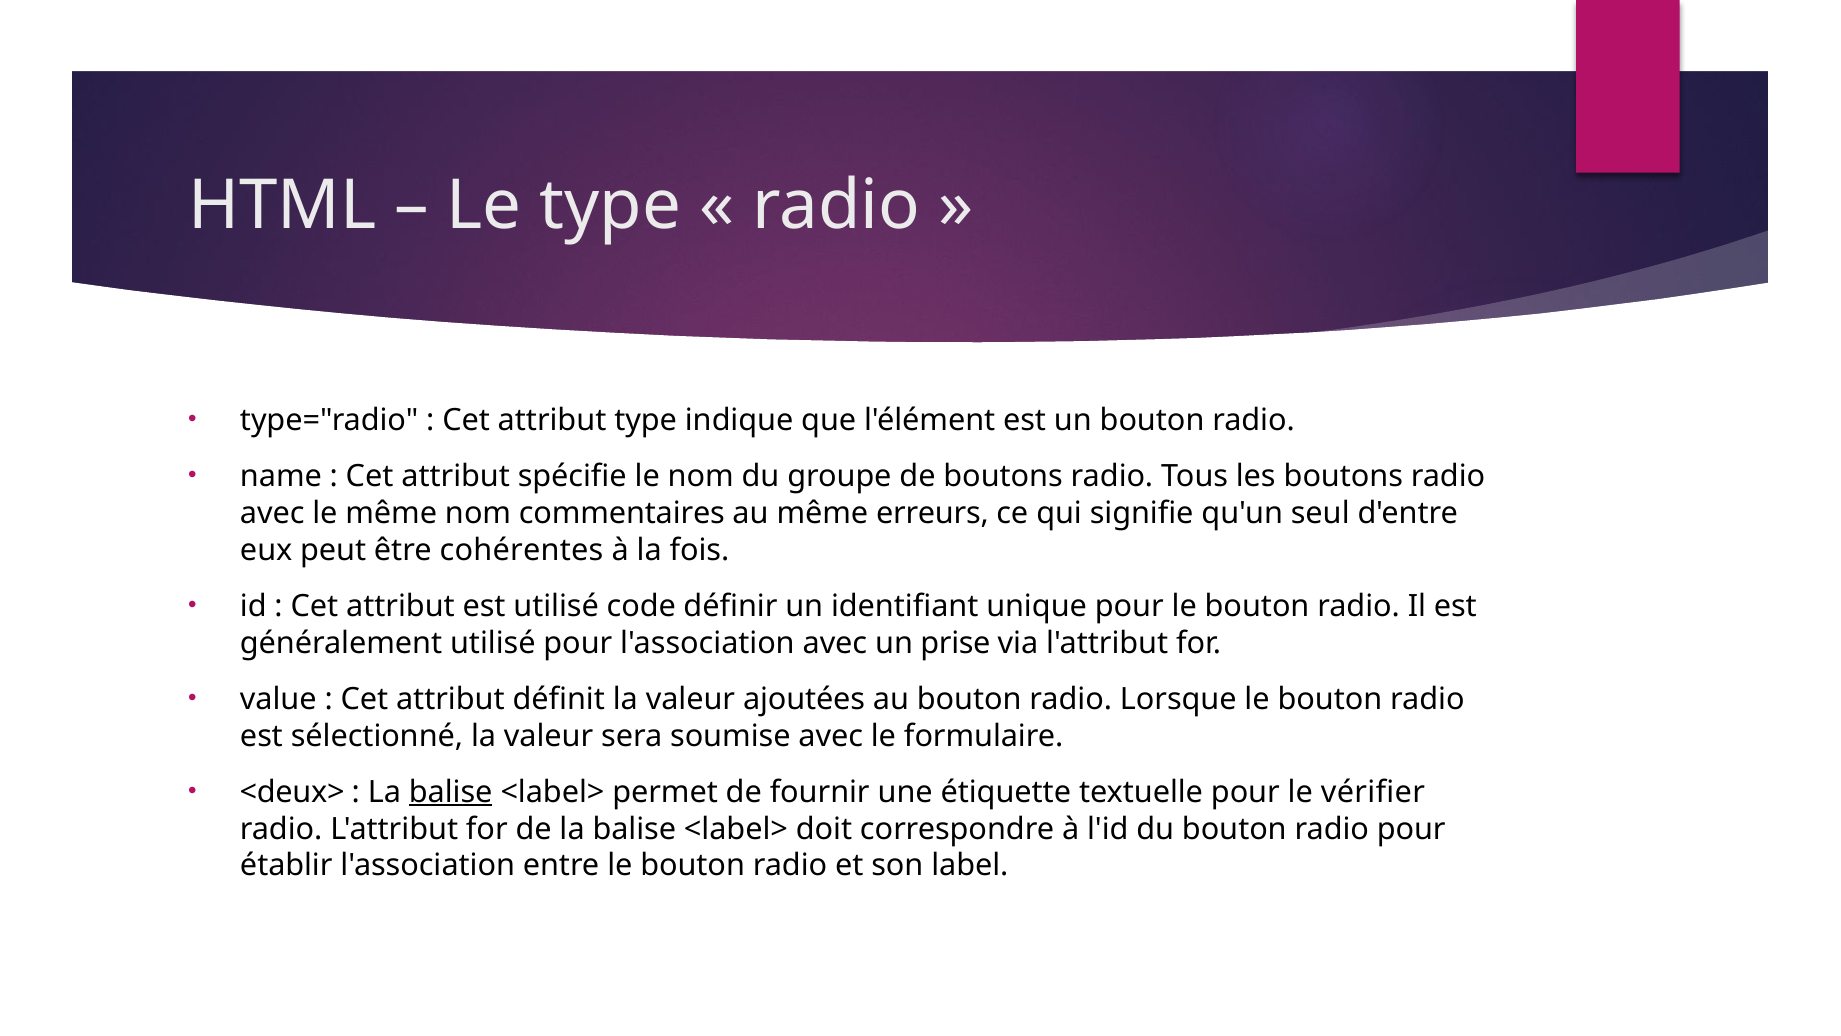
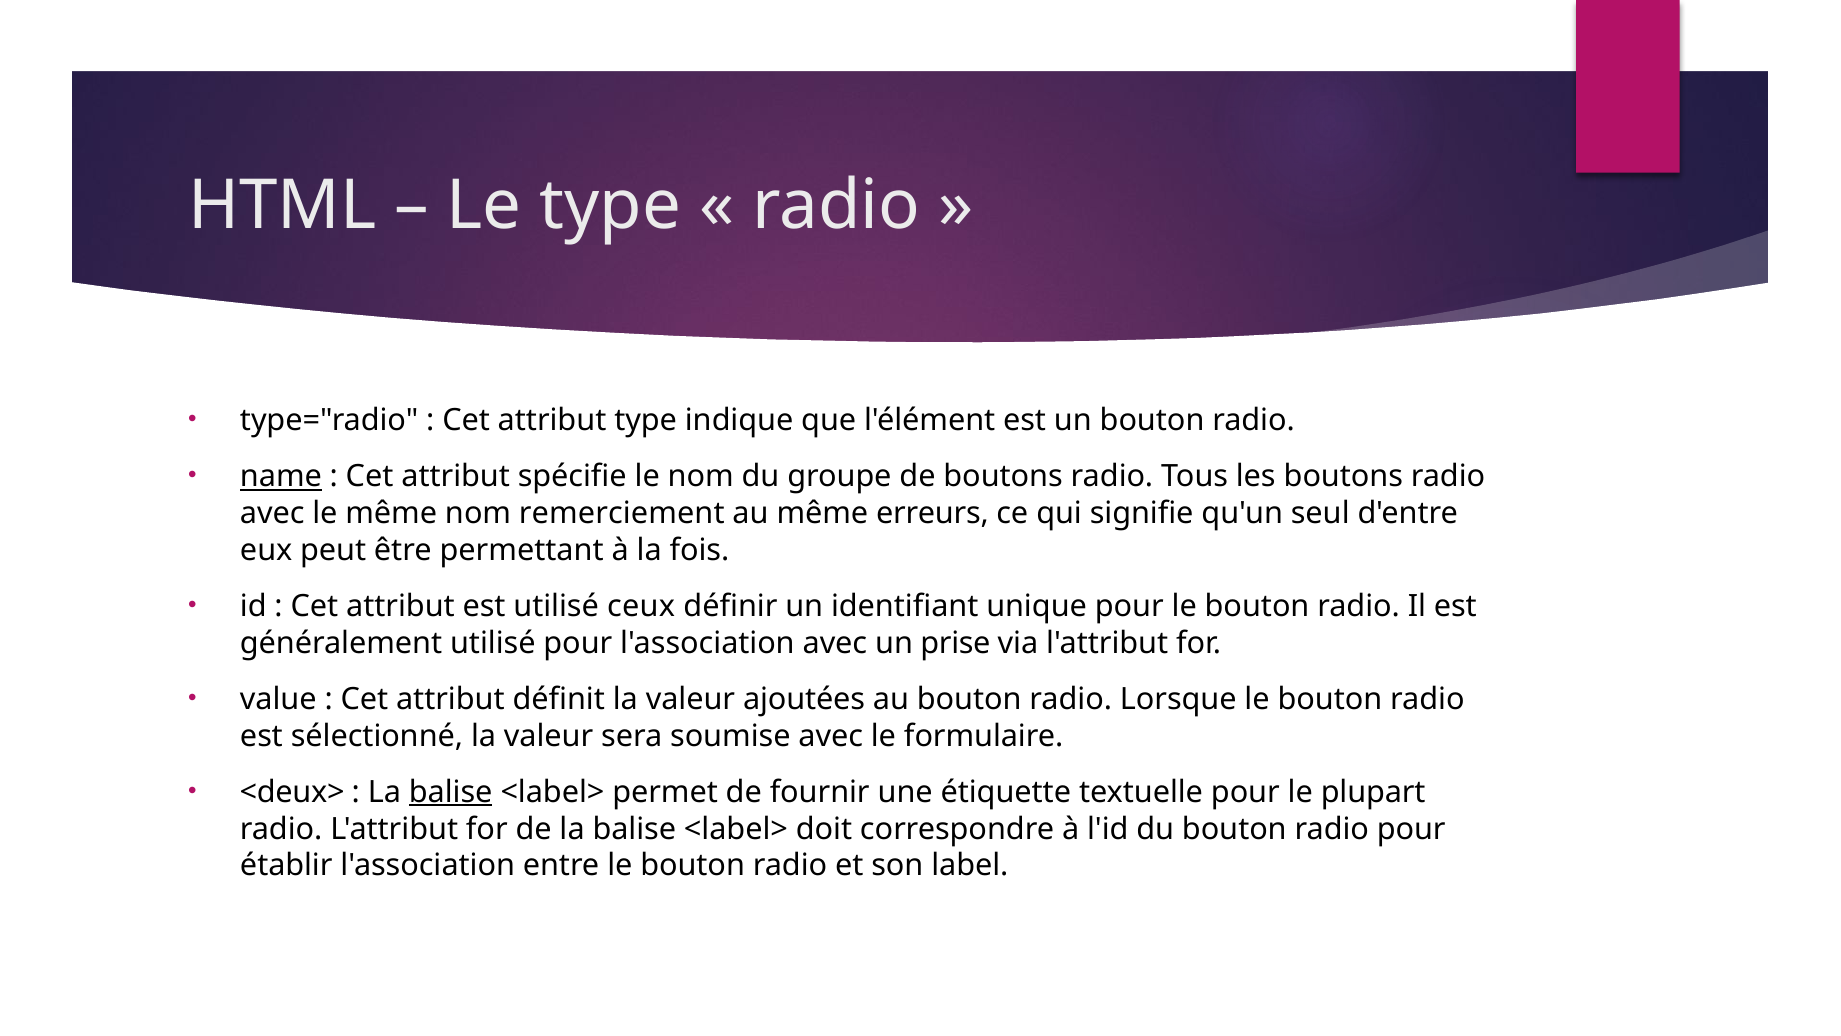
name underline: none -> present (281, 477)
commentaires: commentaires -> remerciement (622, 513)
cohérentes: cohérentes -> permettant (522, 550)
code: code -> ceux (641, 606)
vérifier: vérifier -> plupart (1373, 792)
